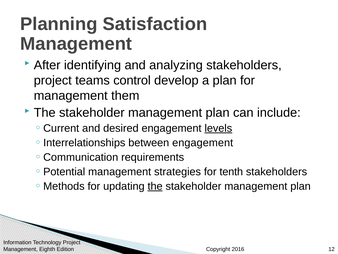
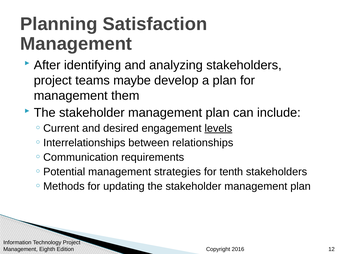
control: control -> maybe (132, 80)
between engagement: engagement -> relationships (203, 142)
the underline: present -> none (155, 186)
